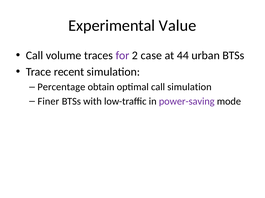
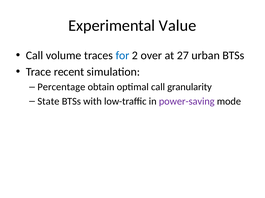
for colour: purple -> blue (123, 56)
case: case -> over (151, 56)
44: 44 -> 27 (183, 56)
call simulation: simulation -> granularity (190, 87)
Finer: Finer -> State (48, 102)
